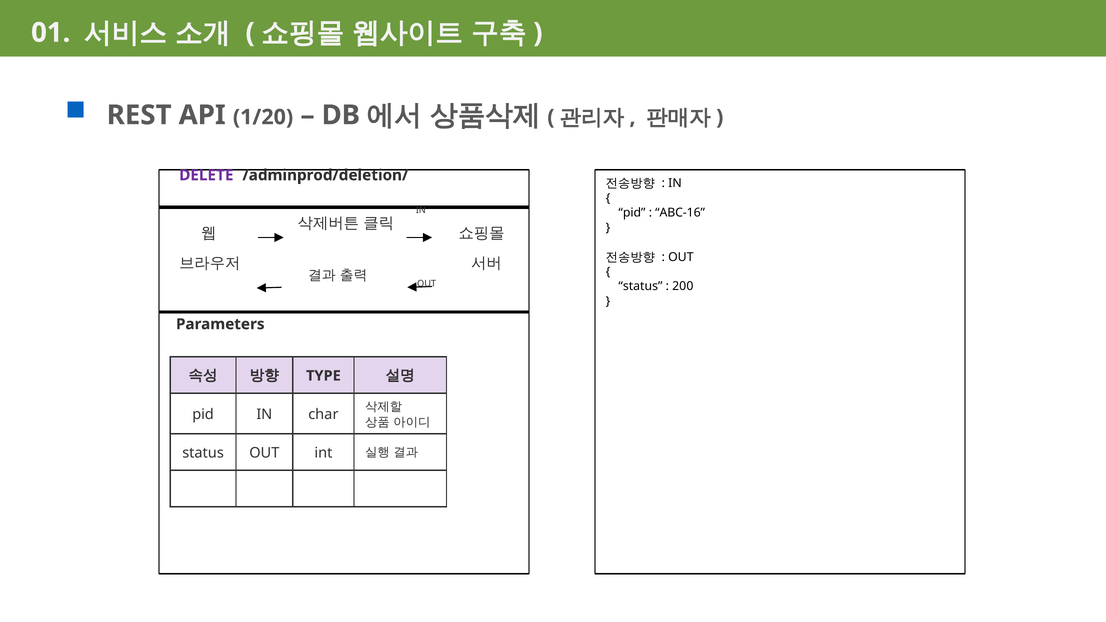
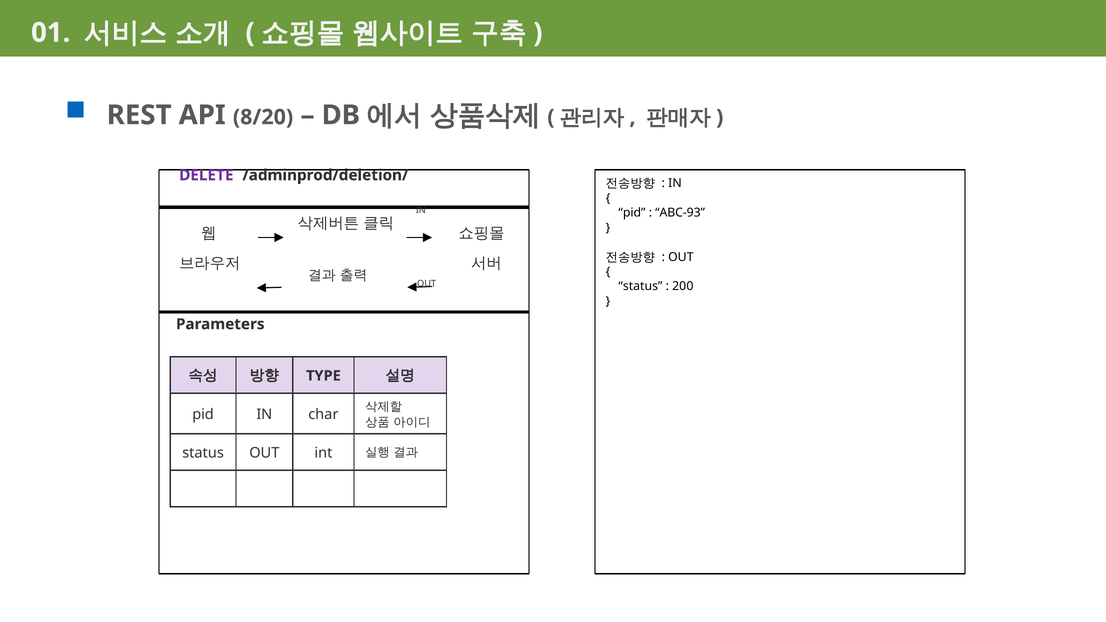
1/20: 1/20 -> 8/20 (263, 117)
ABC-16: ABC-16 -> ABC-93 (680, 213)
